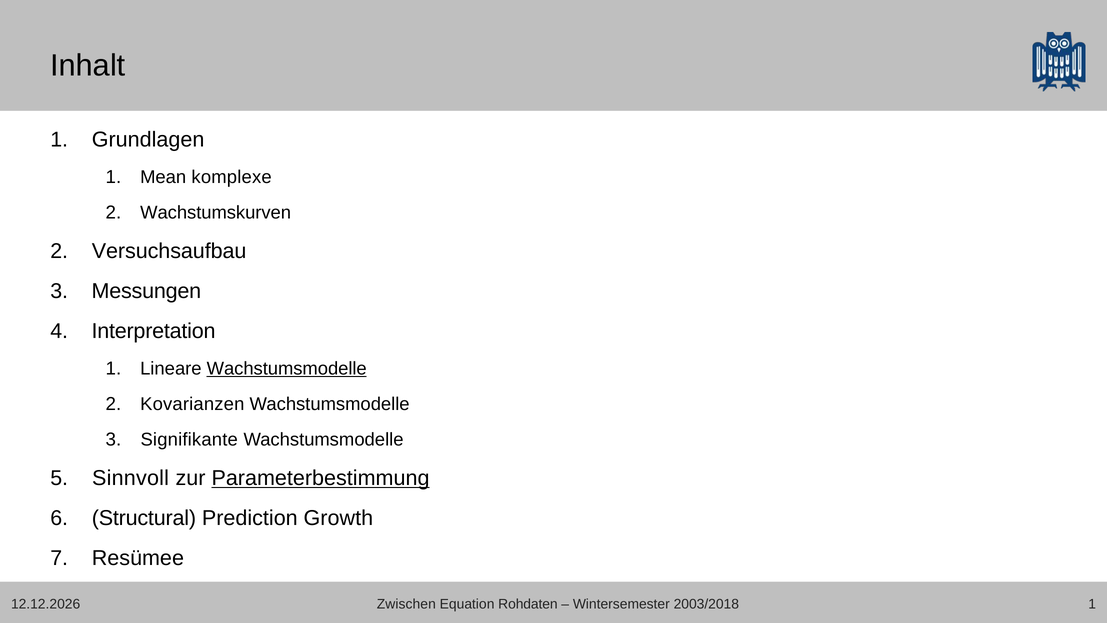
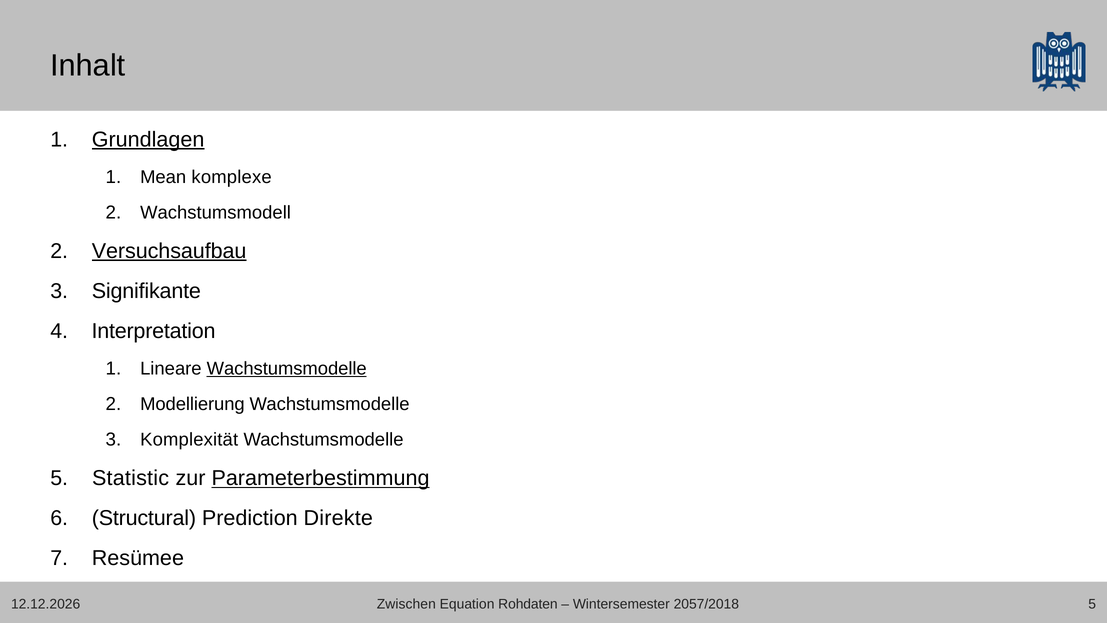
Grundlagen underline: none -> present (148, 140)
Wachstumskurven: Wachstumskurven -> Wachstumsmodell (216, 213)
Versuchsaufbau underline: none -> present (169, 251)
Messungen: Messungen -> Signifikante (146, 291)
Kovarianzen: Kovarianzen -> Modellierung (192, 404)
Signifikante: Signifikante -> Komplexität (189, 440)
Sinnvoll: Sinnvoll -> Statistic (131, 478)
Growth: Growth -> Direkte (338, 518)
2003/2018: 2003/2018 -> 2057/2018 (706, 604)
1: 1 -> 5 (1092, 604)
